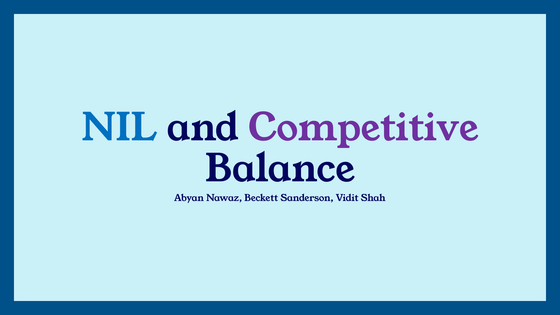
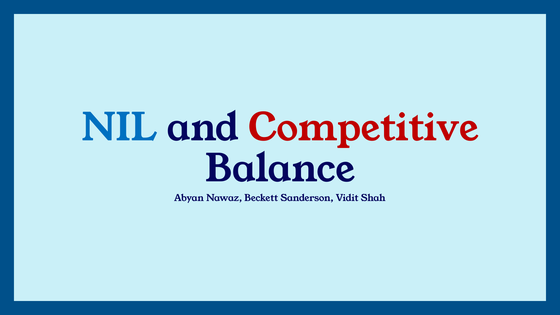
Competitive colour: purple -> red (363, 128)
